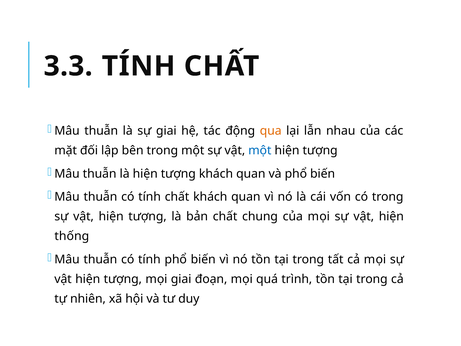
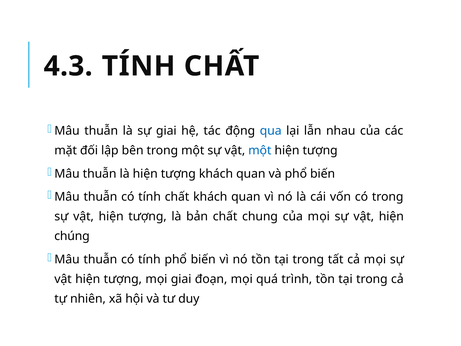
3.3: 3.3 -> 4.3 (68, 66)
qua colour: orange -> blue (271, 131)
thống: thống -> chúng (72, 236)
